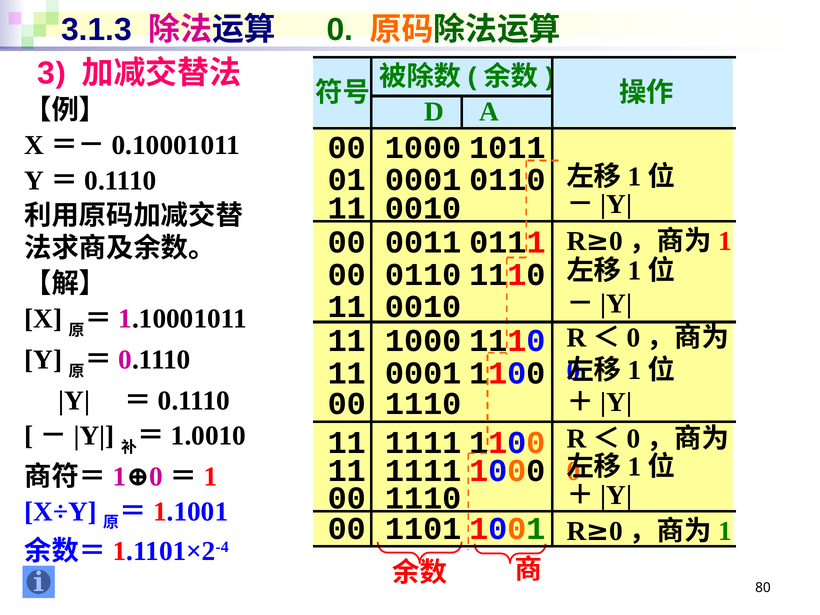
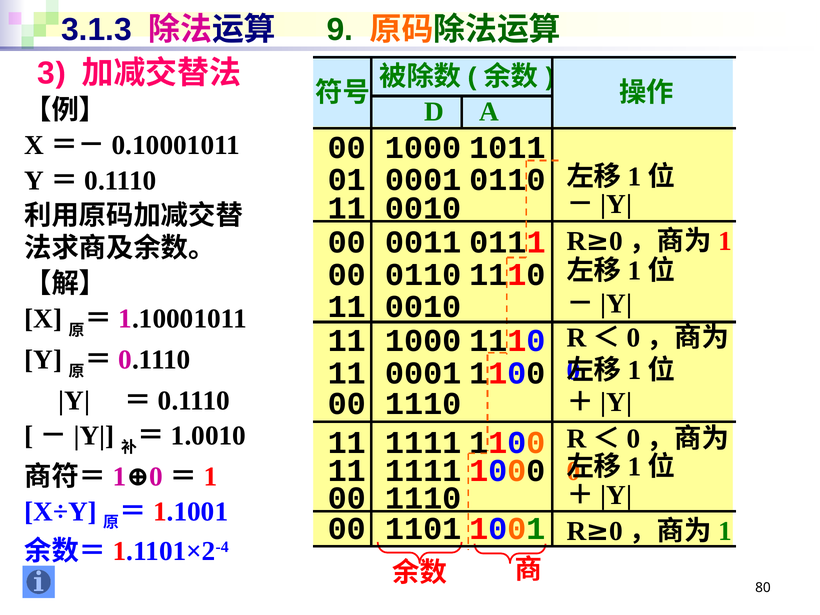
0: 0 -> 9 (340, 30)
